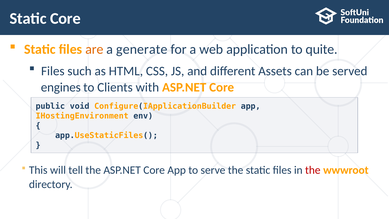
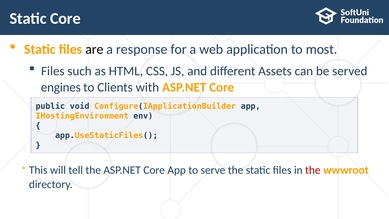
are colour: orange -> black (94, 49)
generate: generate -> response (142, 49)
quite: quite -> most (322, 49)
